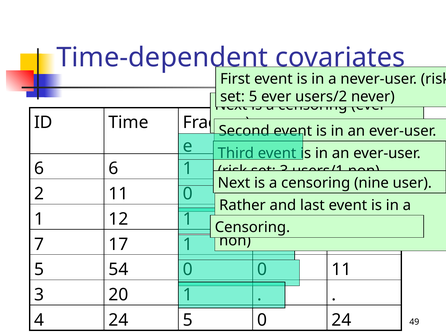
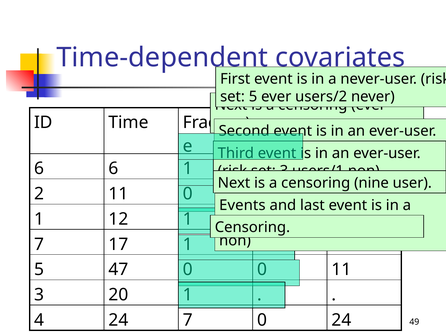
Rather: Rather -> Events (242, 205)
54: 54 -> 47 (118, 270)
24 5: 5 -> 7 (188, 320)
